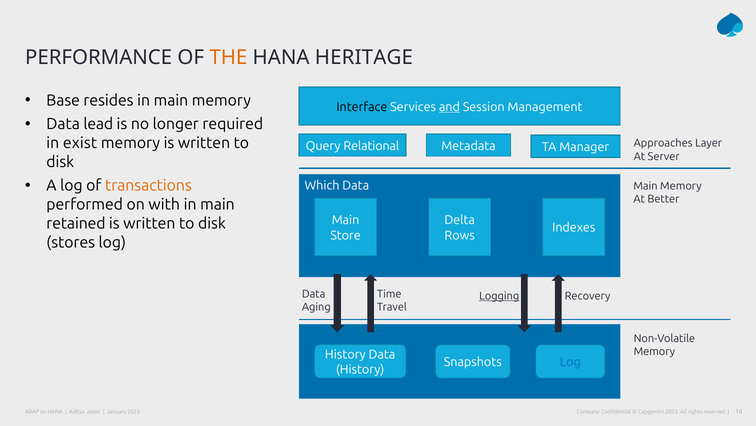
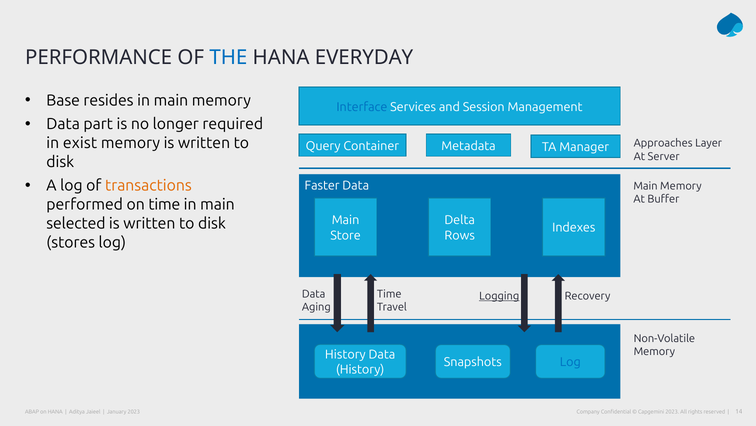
THE colour: orange -> blue (228, 57)
HERITAGE: HERITAGE -> EVERYDAY (364, 57)
Interface colour: black -> blue (362, 107)
and underline: present -> none (449, 107)
lead: lead -> part (98, 124)
Relational: Relational -> Container (371, 146)
Which: Which -> Faster (322, 185)
Better: Better -> Buffer (663, 199)
on with: with -> time (164, 204)
retained: retained -> selected (76, 223)
